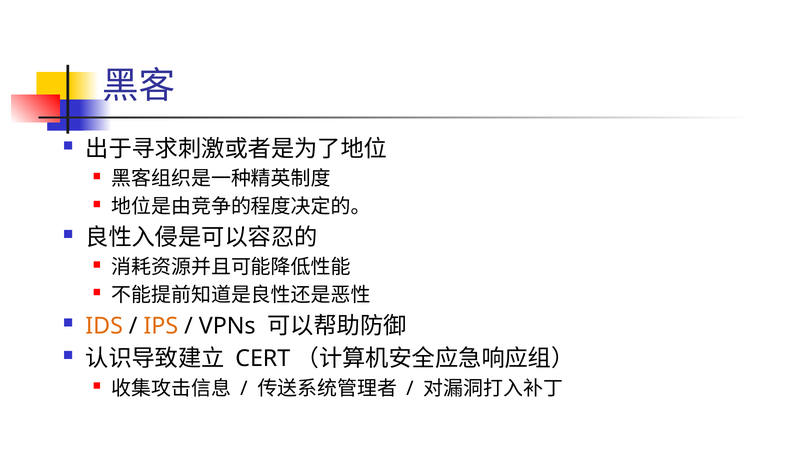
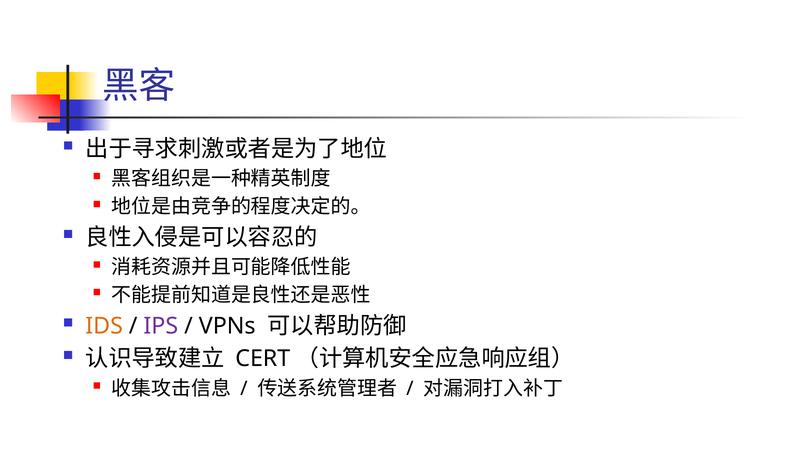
IPS colour: orange -> purple (161, 326)
